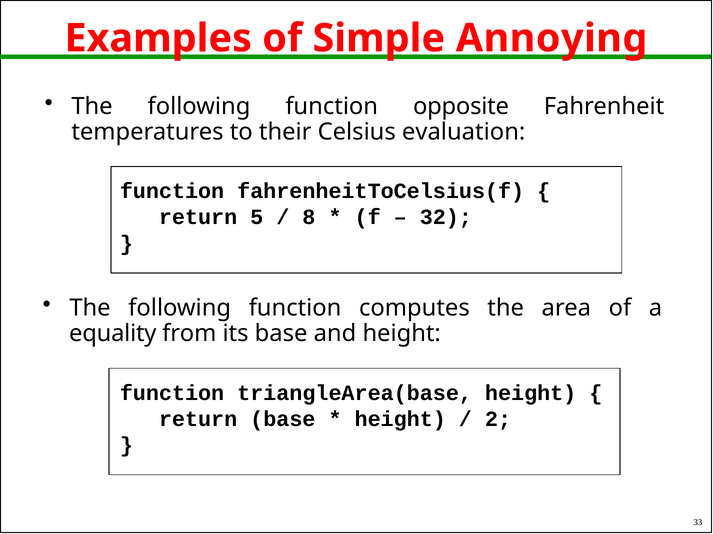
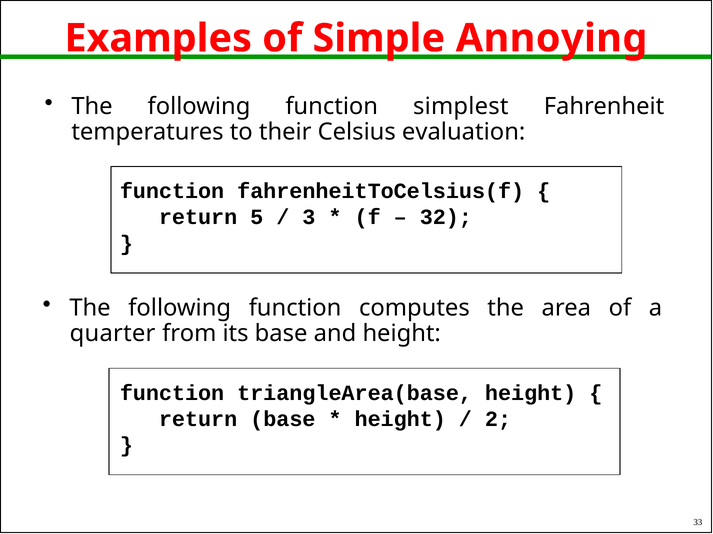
opposite: opposite -> simplest (461, 106)
8: 8 -> 3 (309, 218)
equality: equality -> quarter (113, 334)
